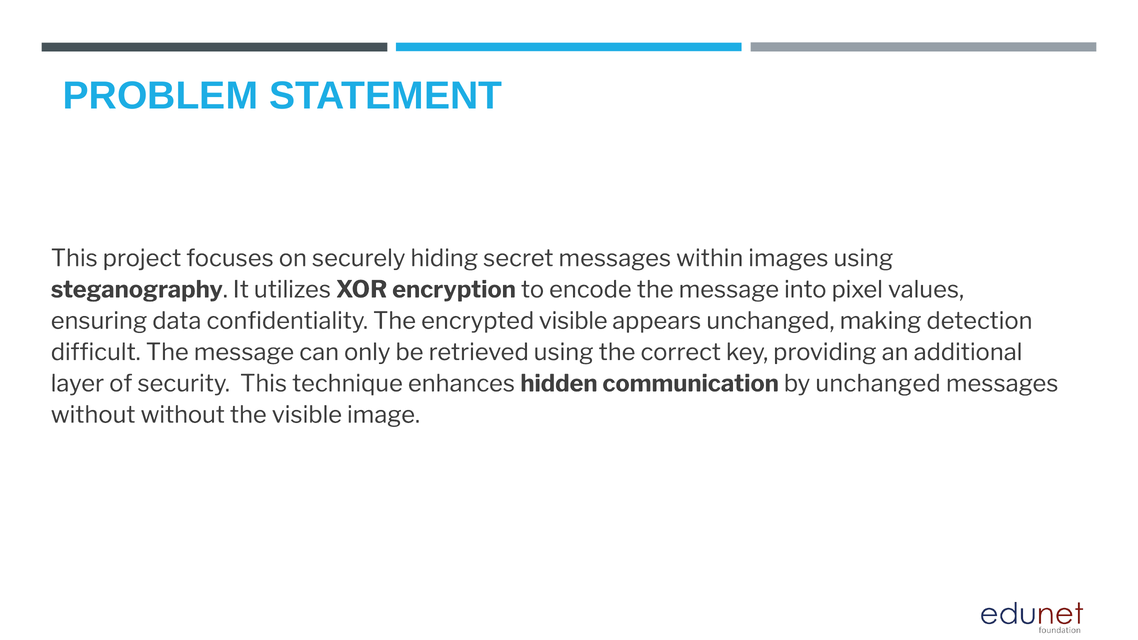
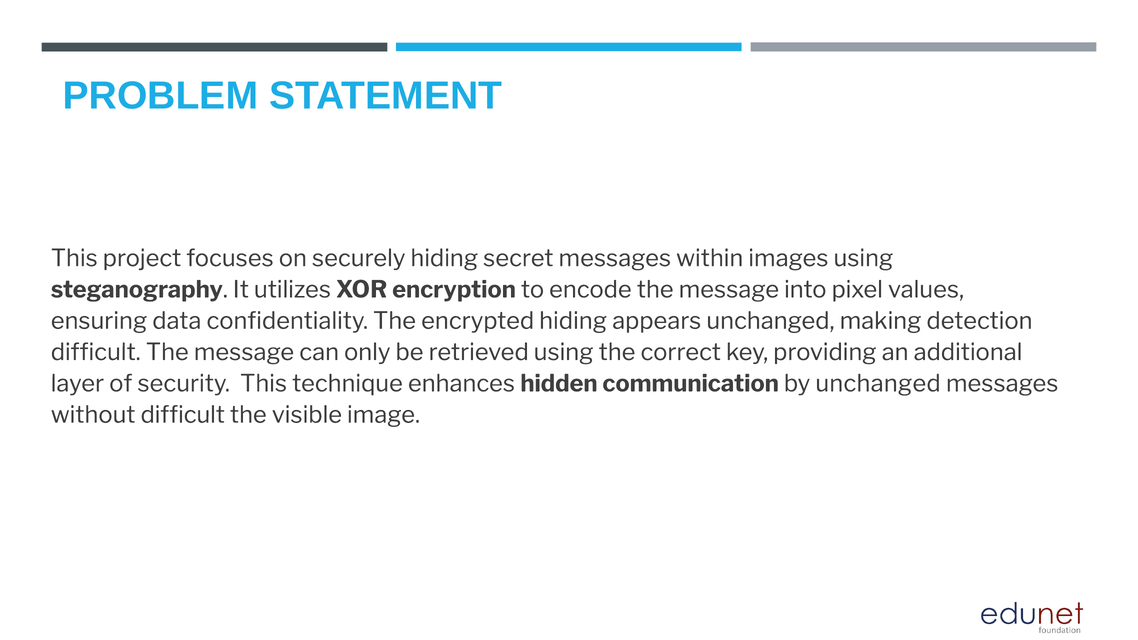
encrypted visible: visible -> hiding (573, 321)
without without: without -> difficult (183, 415)
